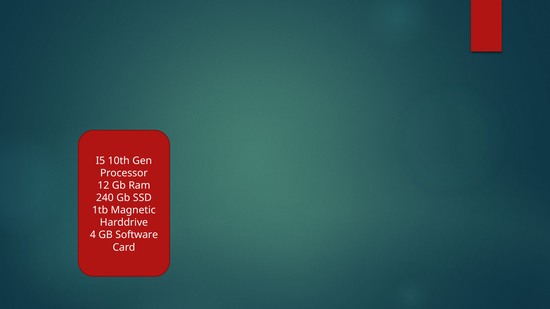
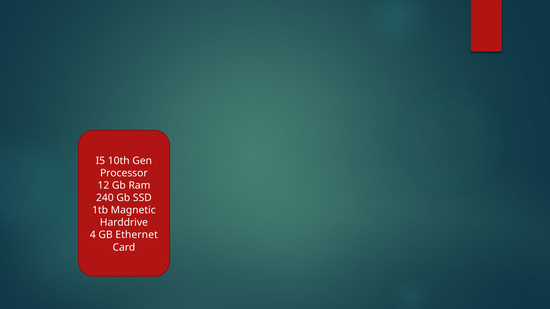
Software: Software -> Ethernet (137, 235)
